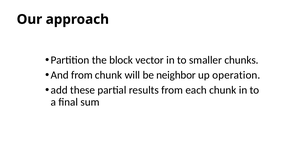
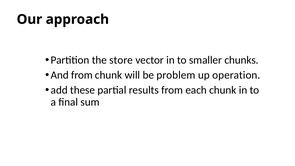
block: block -> store (121, 60)
neighbor: neighbor -> problem (176, 75)
